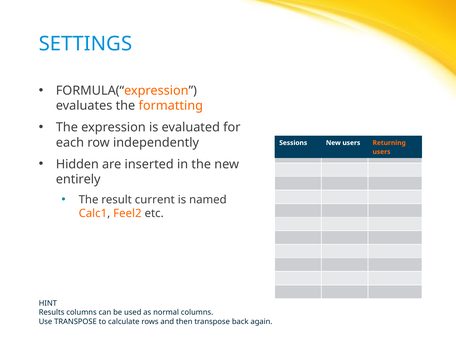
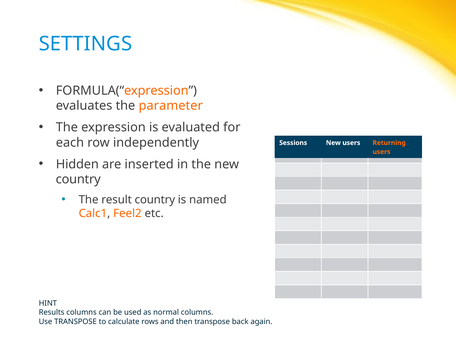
formatting: formatting -> parameter (171, 106)
entirely: entirely -> country (78, 179)
result current: current -> country (155, 200)
